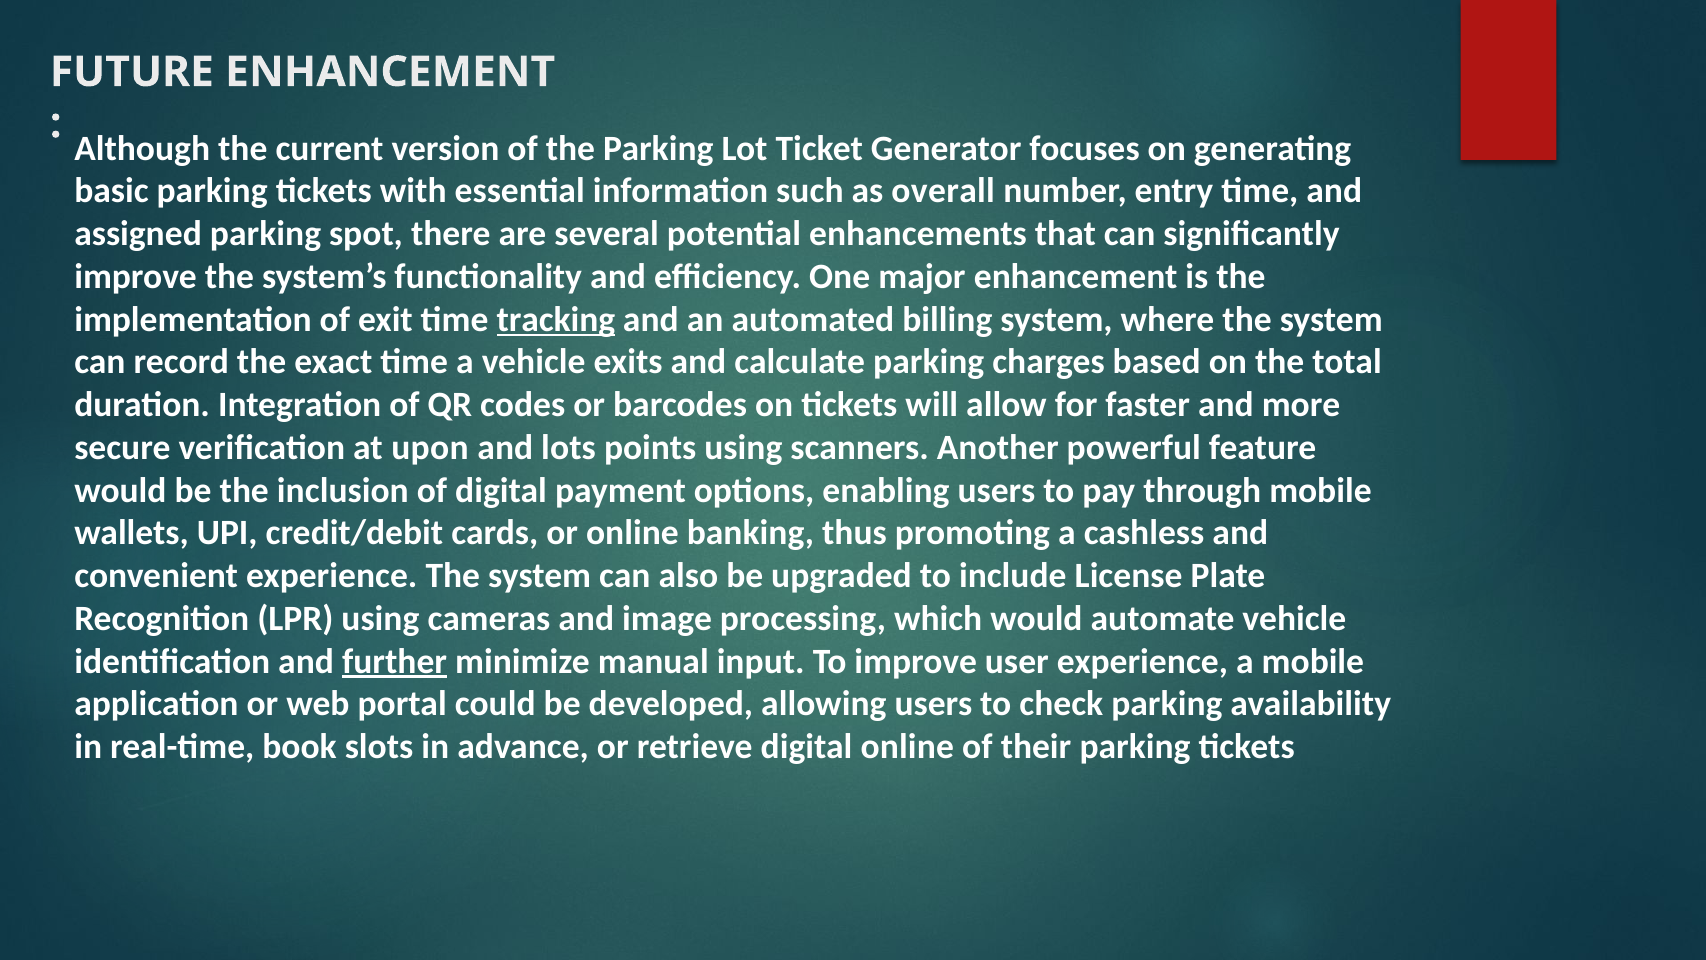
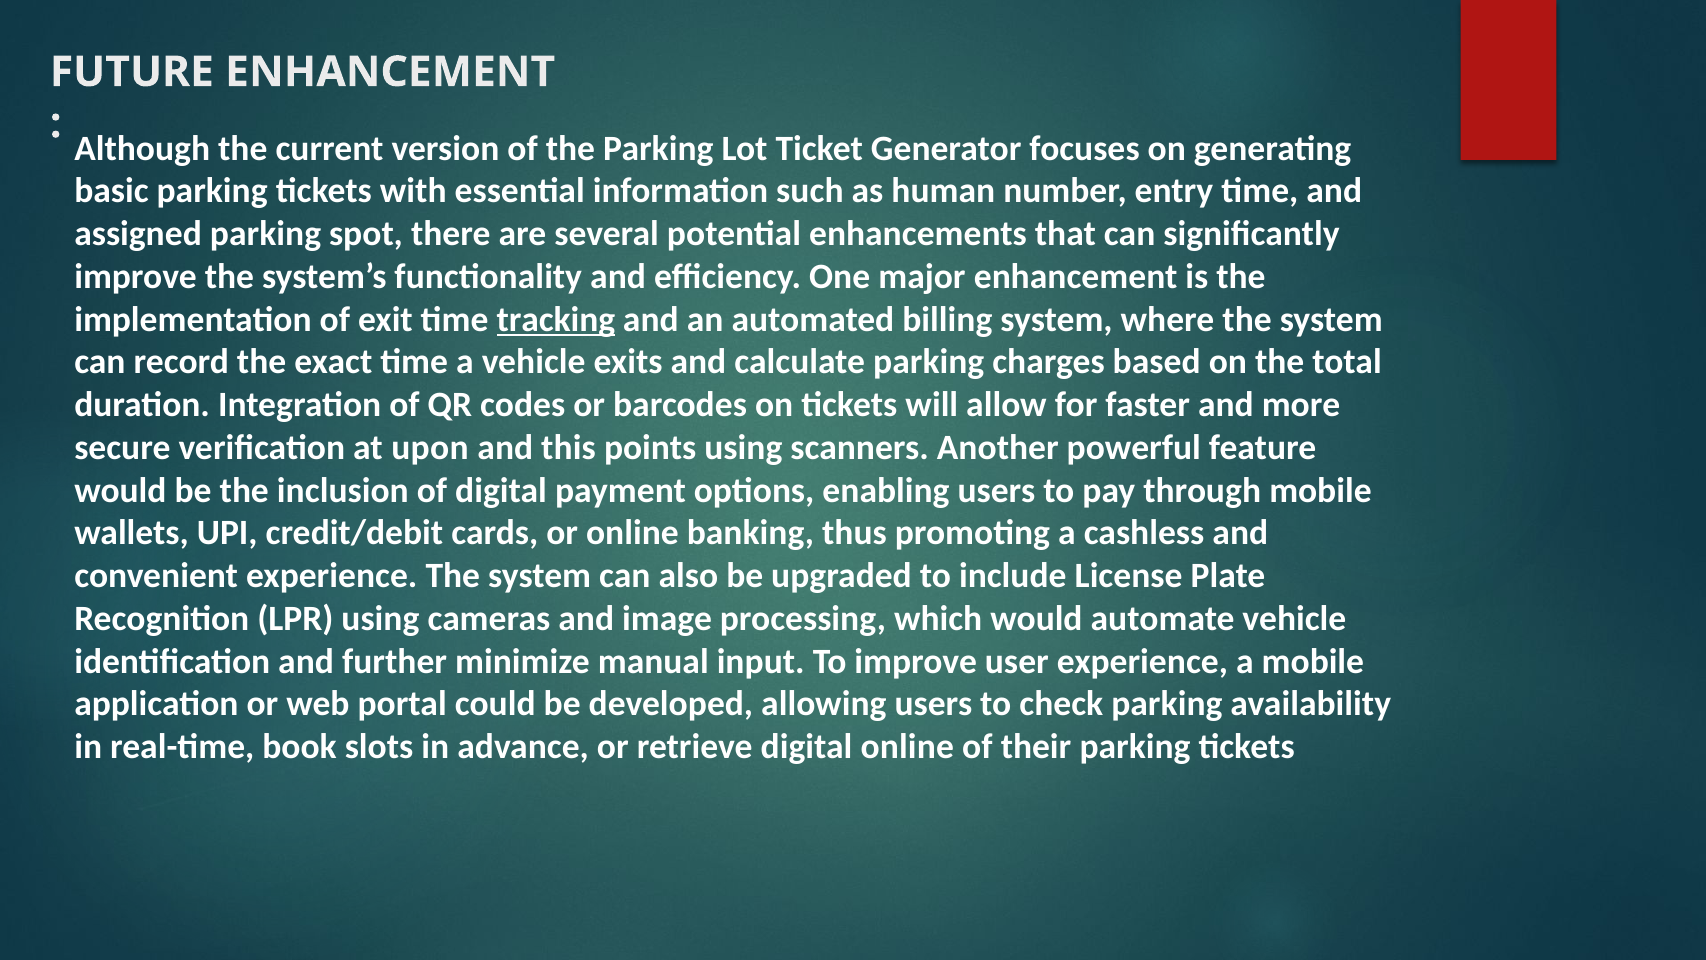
overall: overall -> human (943, 191)
lots: lots -> this (569, 447)
further underline: present -> none (395, 661)
